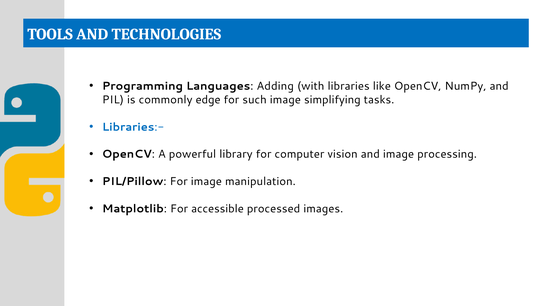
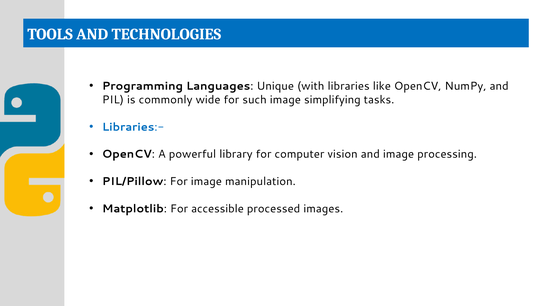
Adding: Adding -> Unique (275, 86)
edge: edge -> wide (208, 100)
